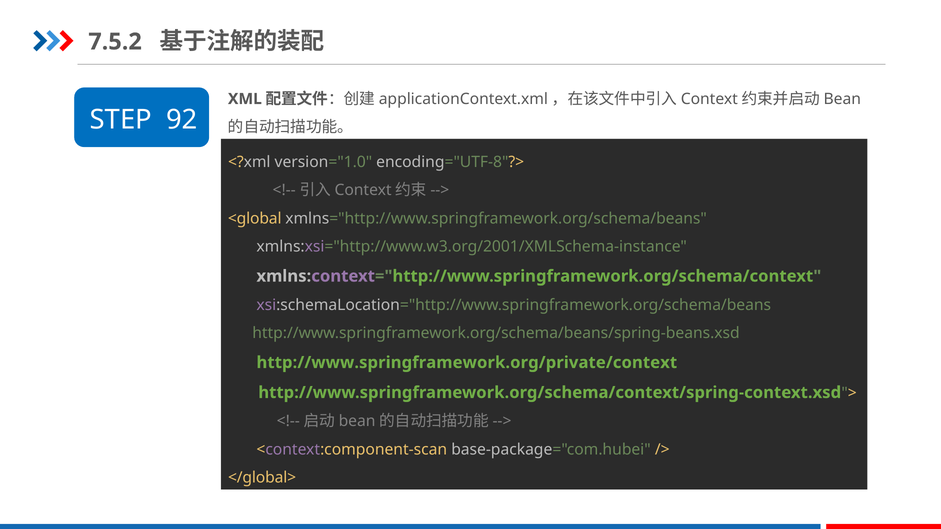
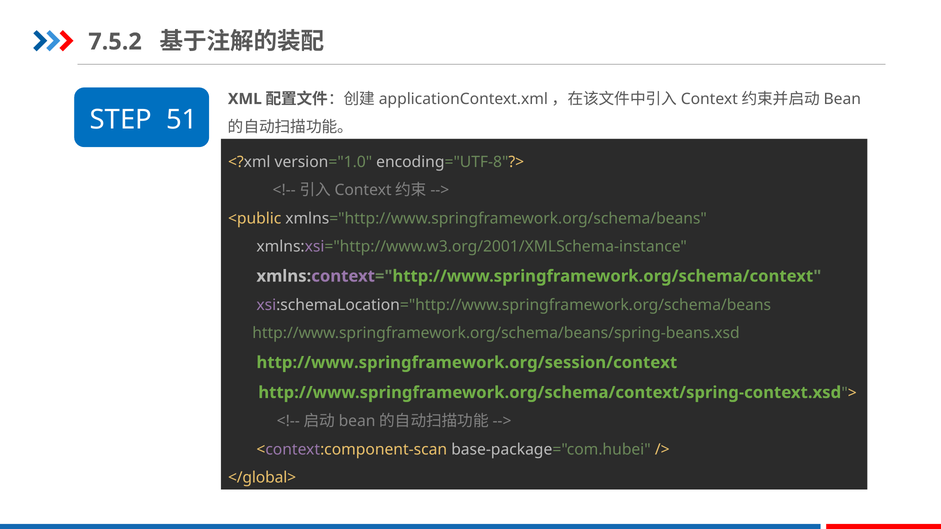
92: 92 -> 51 (182, 120)
<global: <global -> <public (255, 219)
http://www.springframework.org/private/context: http://www.springframework.org/private/context -> http://www.springframework.org/session/context (467, 363)
